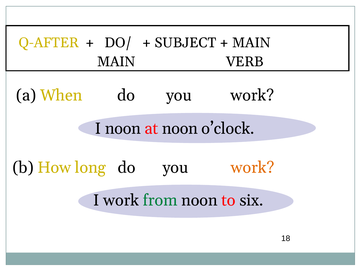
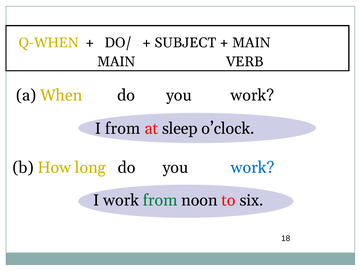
Q-AFTER: Q-AFTER -> Q-WHEN (49, 43)
I noon: noon -> from (123, 128)
at noon: noon -> sleep (180, 128)
work colour: orange -> blue (253, 167)
